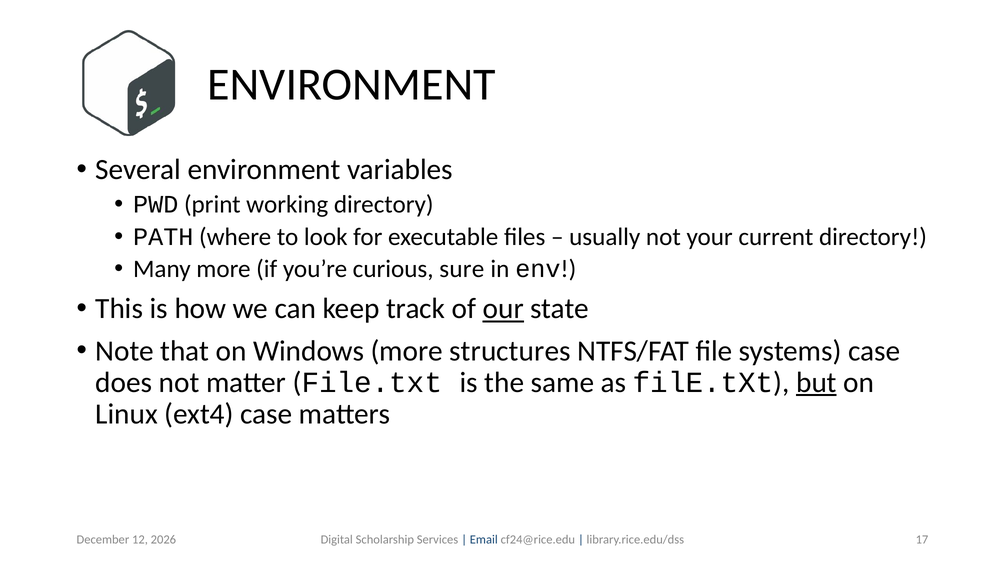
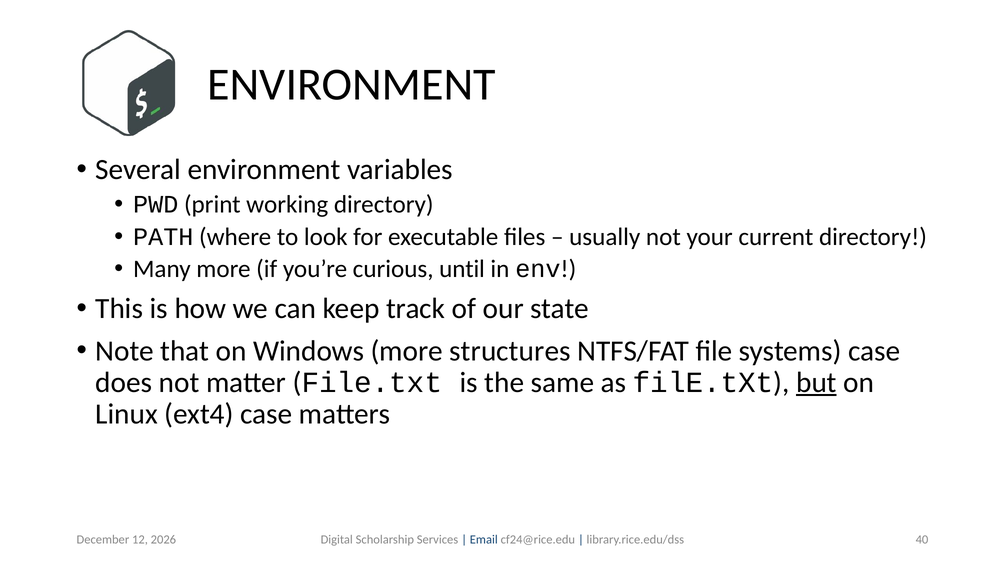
sure: sure -> until (462, 269)
our underline: present -> none (503, 309)
17: 17 -> 40 (922, 540)
